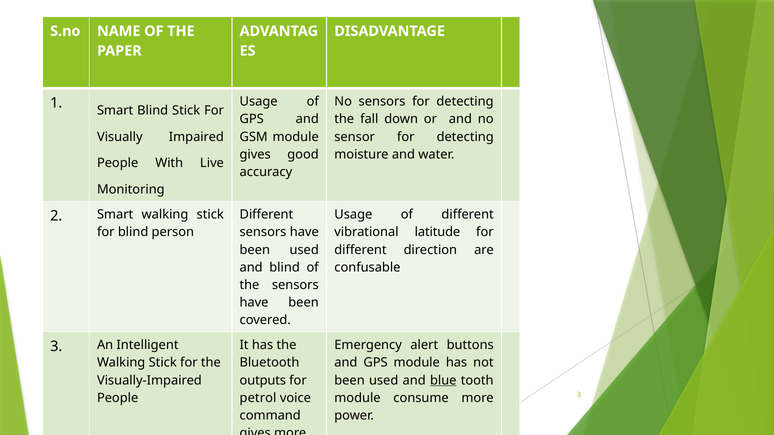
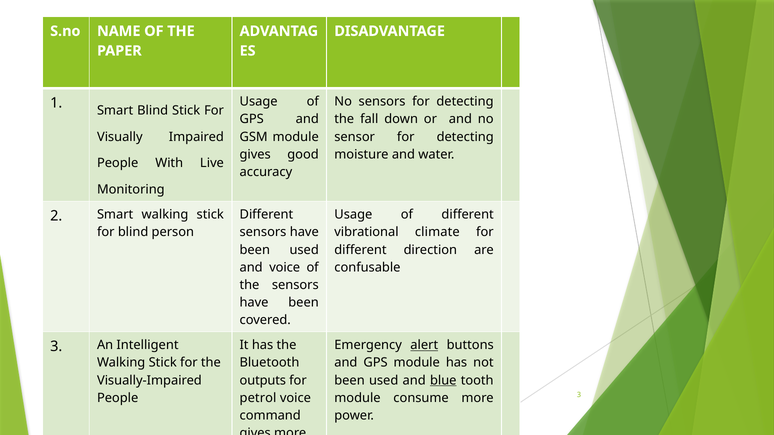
latitude: latitude -> climate (437, 232)
and blind: blind -> voice (285, 268)
alert underline: none -> present (424, 346)
